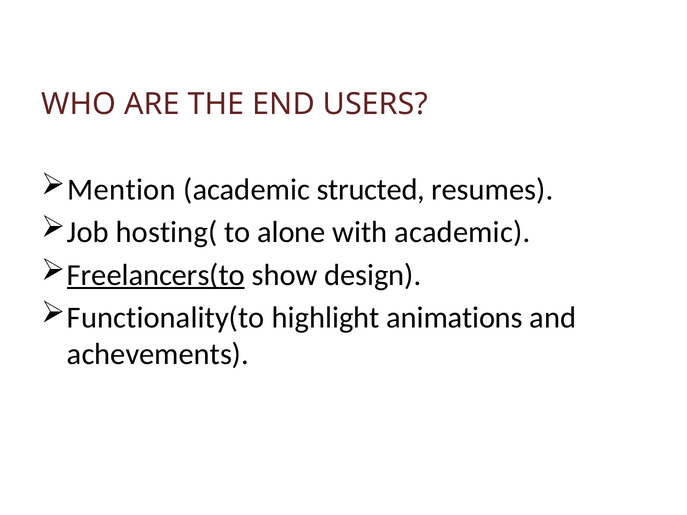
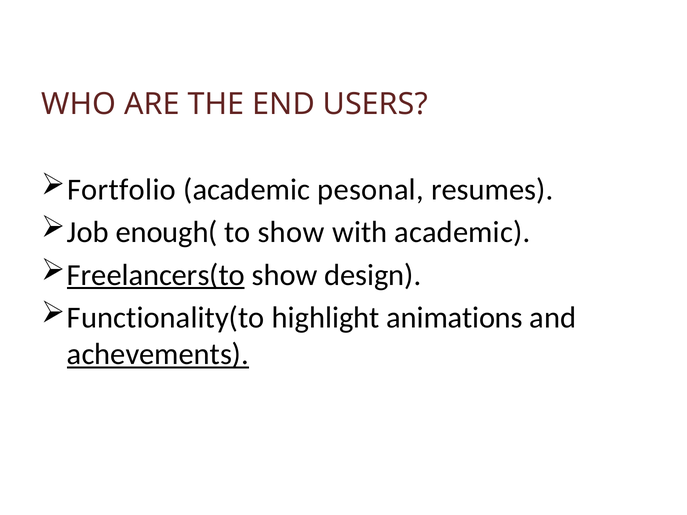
Mention: Mention -> Fortfolio (122, 190)
structed: structed -> pesonal (371, 190)
hosting(: hosting( -> enough( (167, 232)
to alone: alone -> show (291, 232)
achevements underline: none -> present (158, 354)
